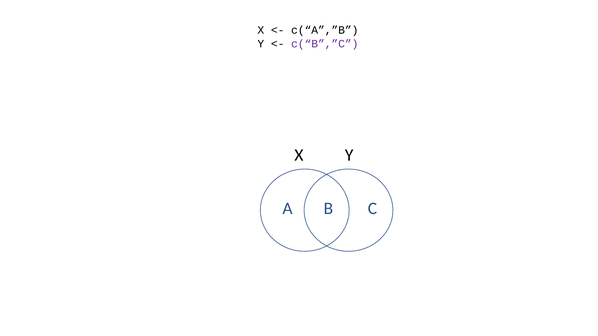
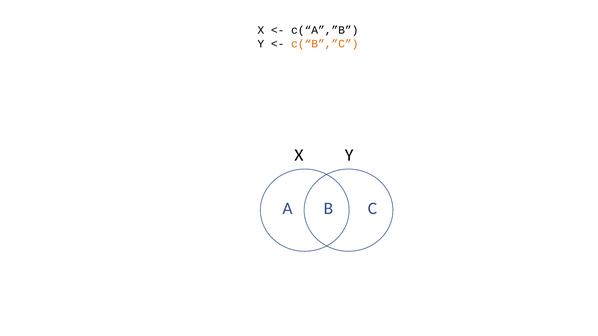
c(“B”,”C colour: purple -> orange (325, 44)
